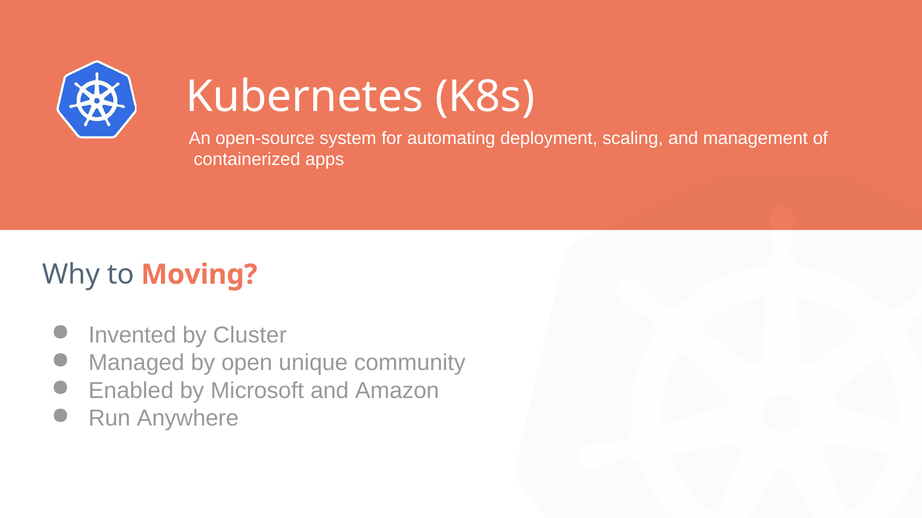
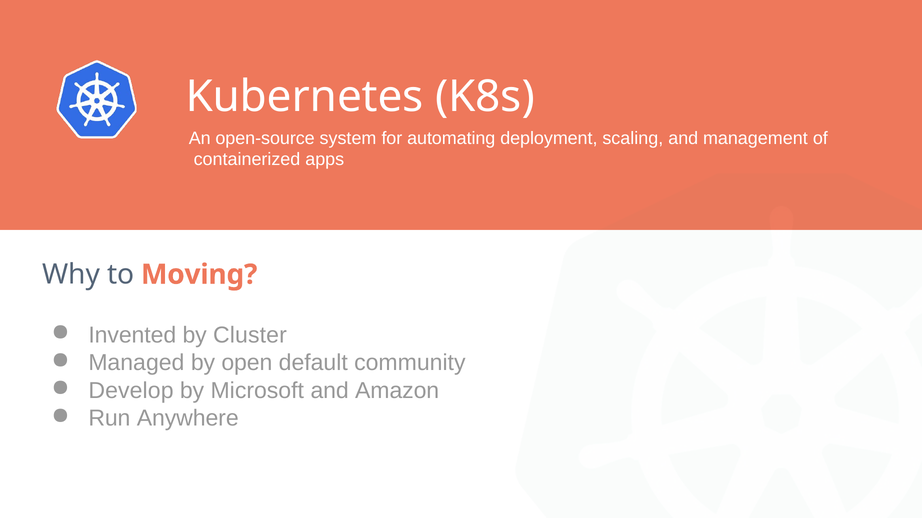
unique: unique -> default (313, 363)
Enabled: Enabled -> Develop (131, 391)
